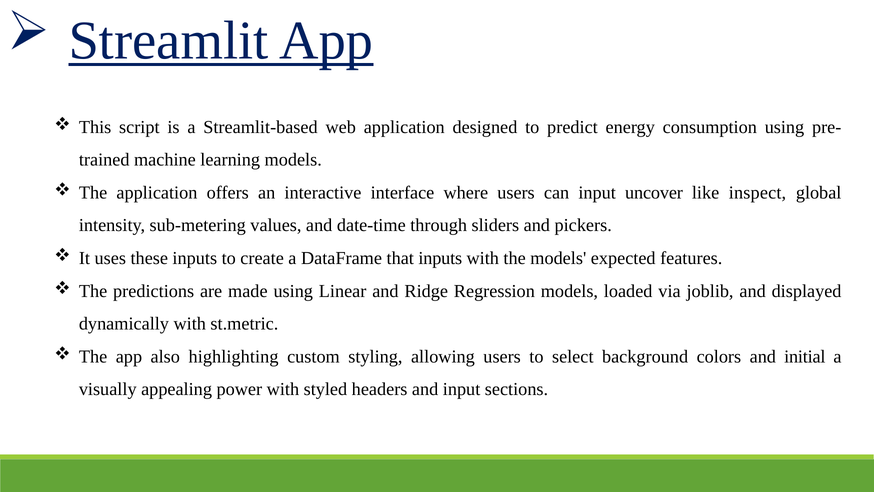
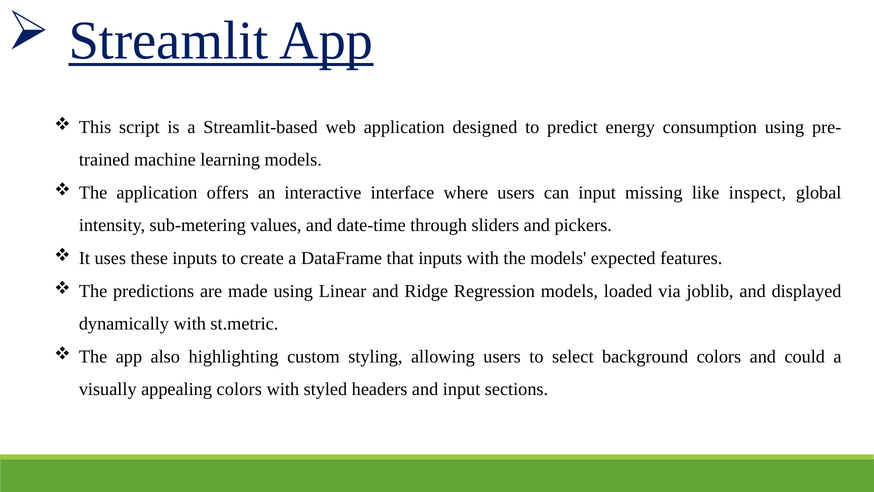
uncover: uncover -> missing (654, 192)
initial: initial -> could (805, 356)
appealing power: power -> colors (239, 389)
